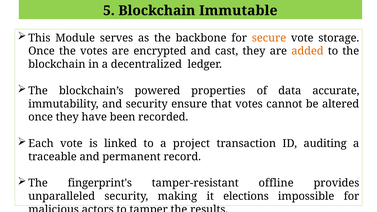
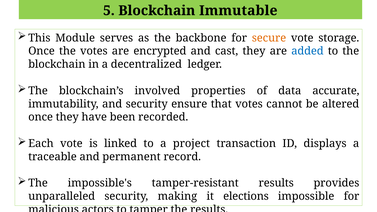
added colour: orange -> blue (307, 51)
powered: powered -> involved (157, 91)
auditing: auditing -> displays (325, 144)
fingerprint's: fingerprint's -> impossible's (100, 183)
tamper-resistant offline: offline -> results (276, 183)
